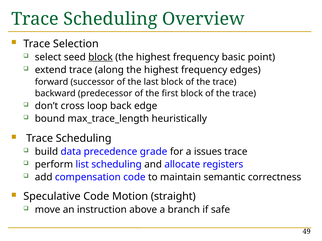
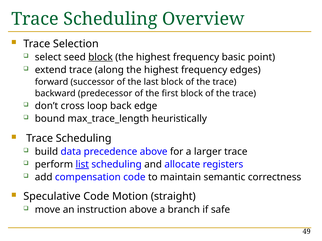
precedence grade: grade -> above (154, 152)
issues: issues -> larger (208, 152)
list underline: none -> present (82, 165)
